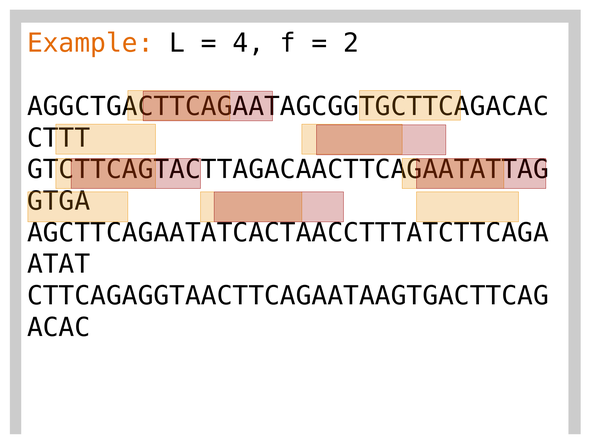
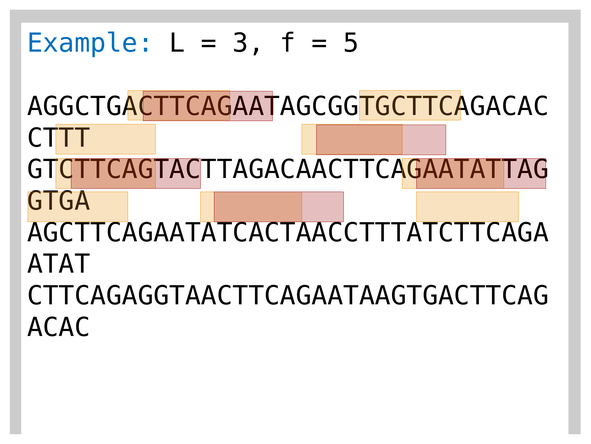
Example colour: orange -> blue (90, 43)
4: 4 -> 3 (248, 43)
2: 2 -> 5 (351, 43)
